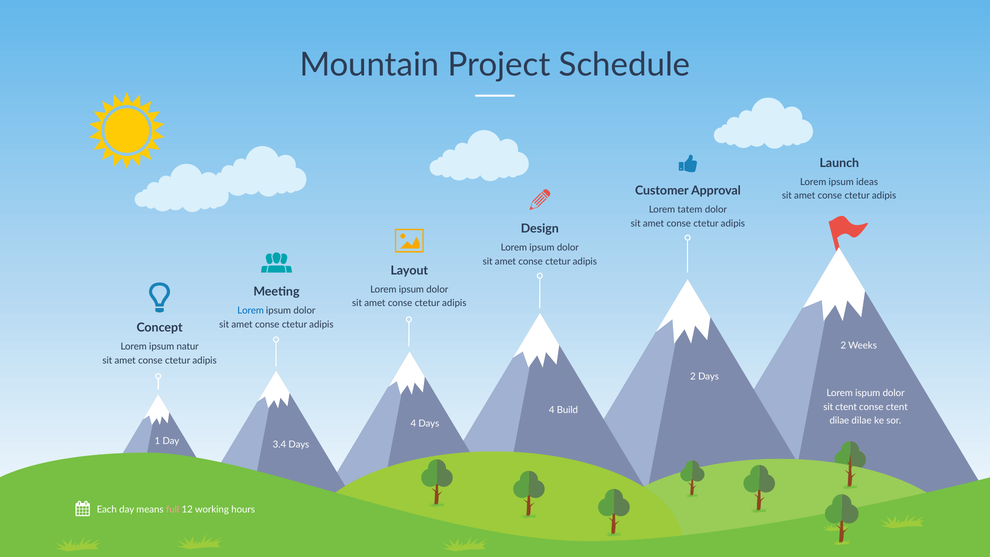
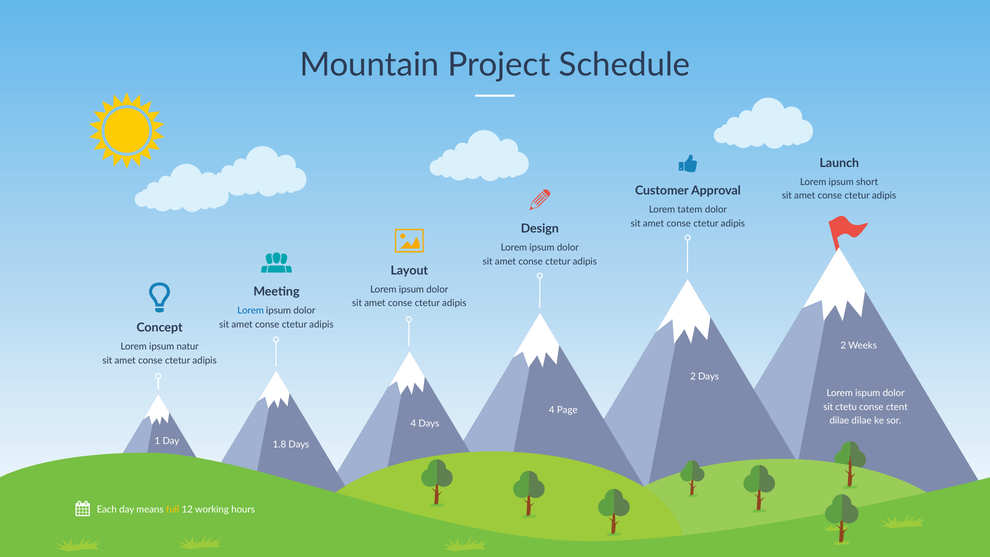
ideas: ideas -> short (867, 182)
sit ctent: ctent -> ctetu (846, 407)
Build: Build -> Page (567, 410)
3.4: 3.4 -> 1.8 (279, 444)
full colour: pink -> yellow (173, 509)
